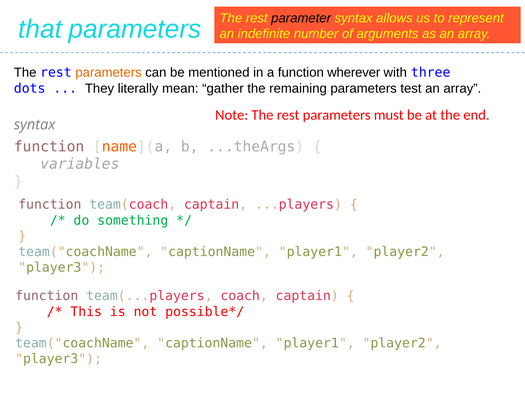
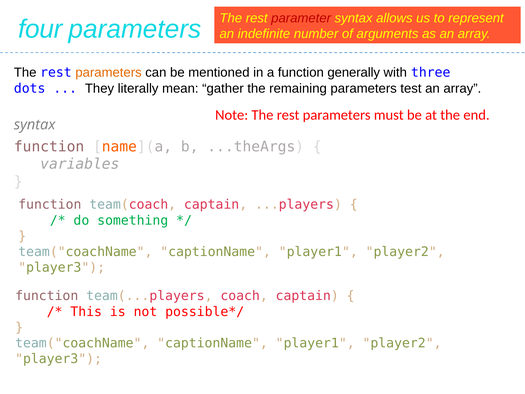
parameter colour: black -> red (301, 18)
that: that -> four (40, 29)
wherever: wherever -> generally (354, 73)
